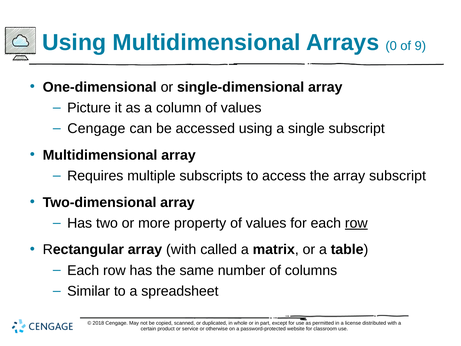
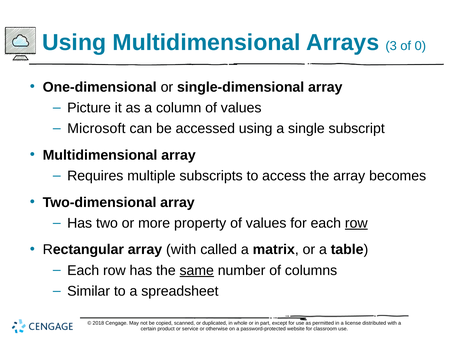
0: 0 -> 3 (391, 46)
9: 9 -> 0 (420, 46)
Cengage: Cengage -> Microsoft (96, 128)
array subscript: subscript -> becomes (398, 176)
same underline: none -> present (197, 270)
